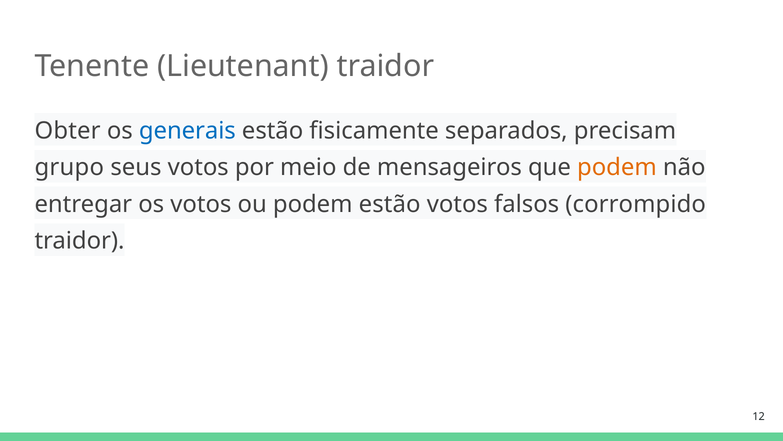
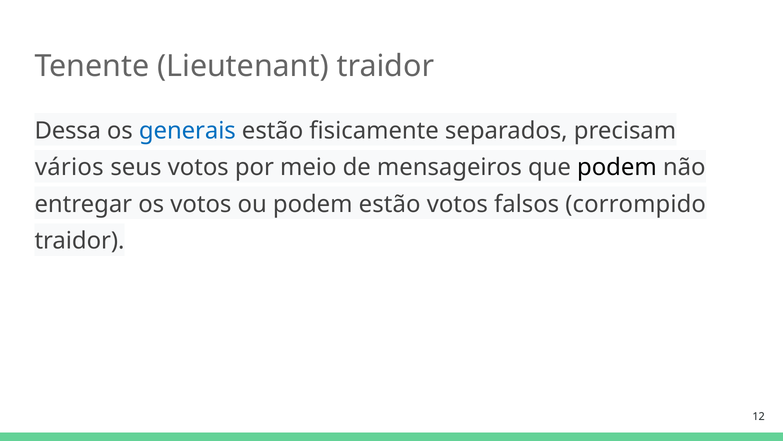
Obter: Obter -> Dessa (68, 131)
grupo: grupo -> vários (69, 167)
podem colour: orange -> black (617, 167)
